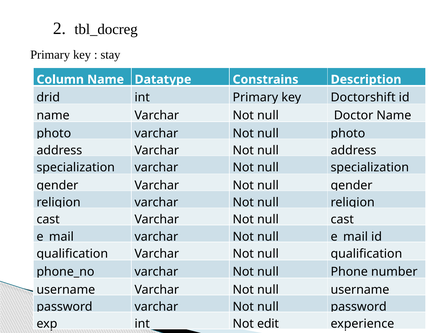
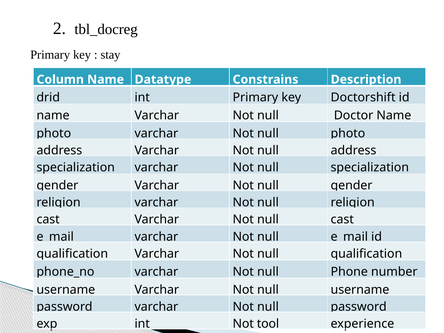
edit: edit -> tool (268, 324)
